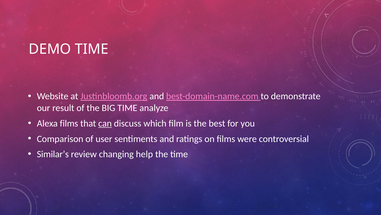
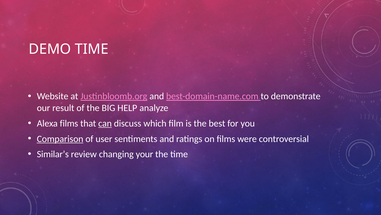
BIG TIME: TIME -> HELP (127, 108)
Comparison underline: none -> present (60, 138)
help: help -> your (144, 154)
